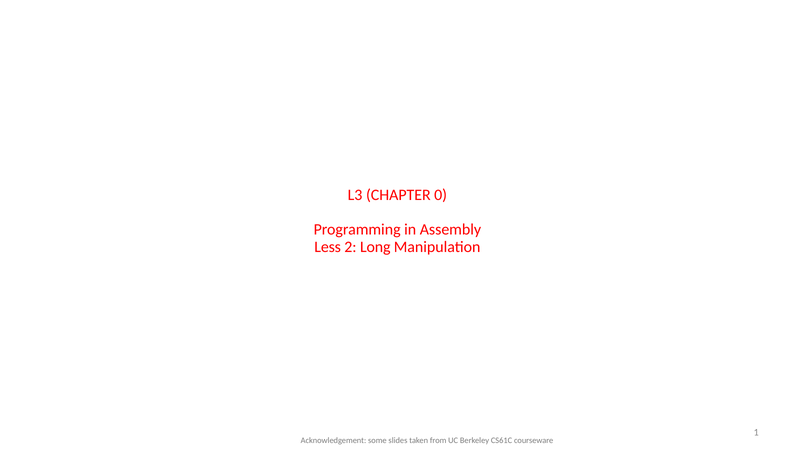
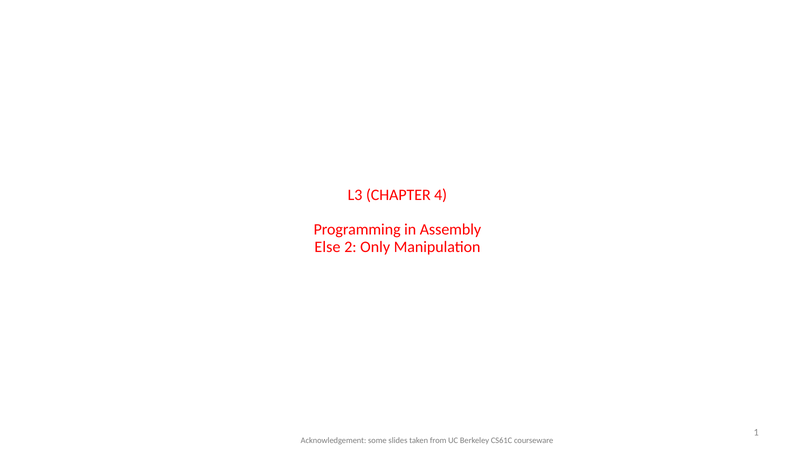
0: 0 -> 4 (441, 195)
Less: Less -> Else (327, 247)
Long: Long -> Only (375, 247)
